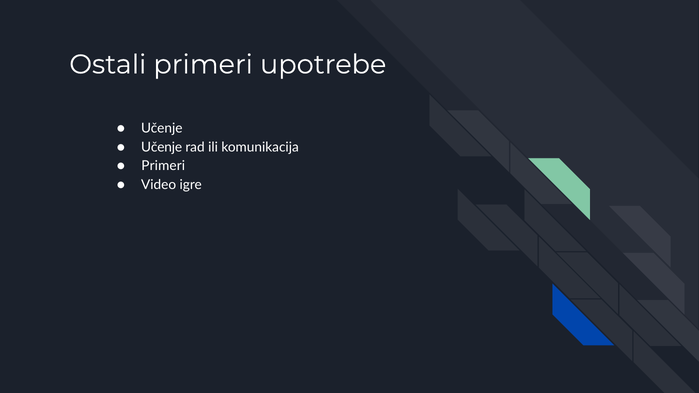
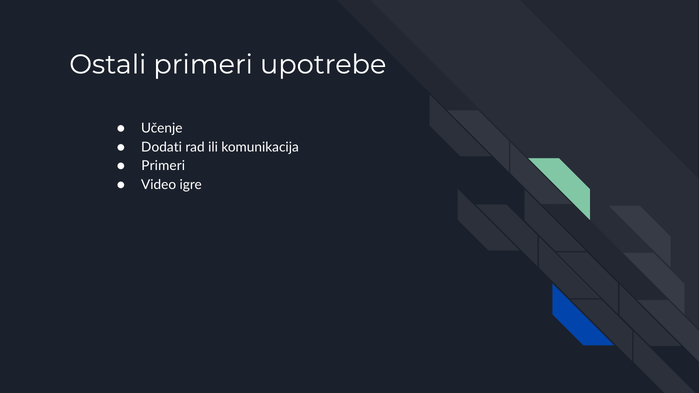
Učenje: Učenje -> Dodati (162, 147)
